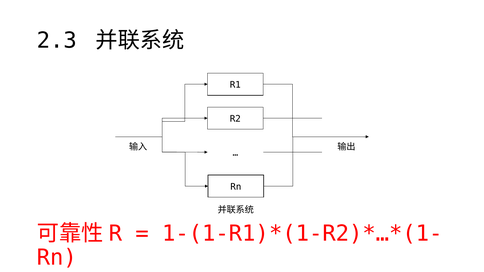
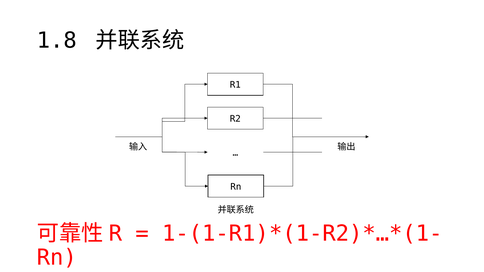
2.3: 2.3 -> 1.8 (57, 41)
